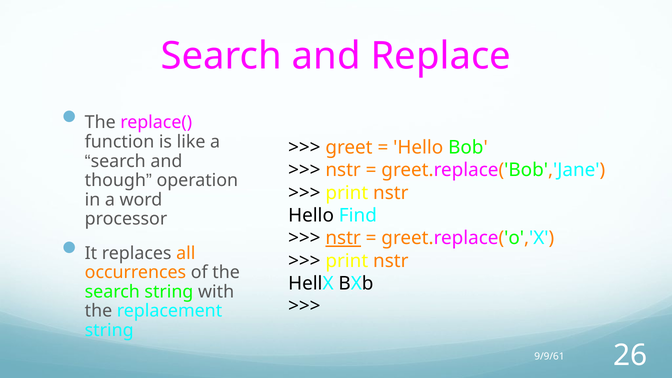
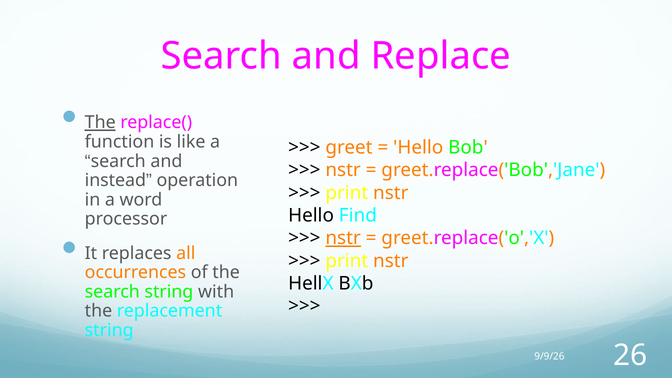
The underline: none -> present (100, 123)
though: though -> instead (115, 180)
9/9/61: 9/9/61 -> 9/9/26 (549, 357)
